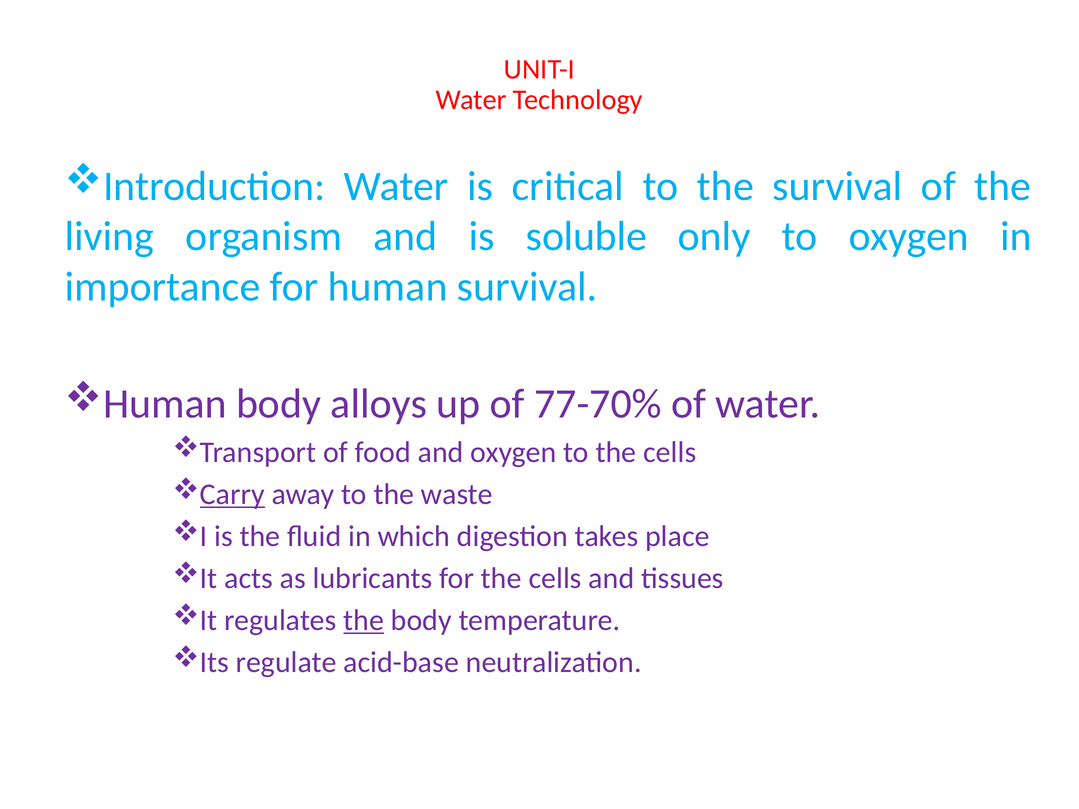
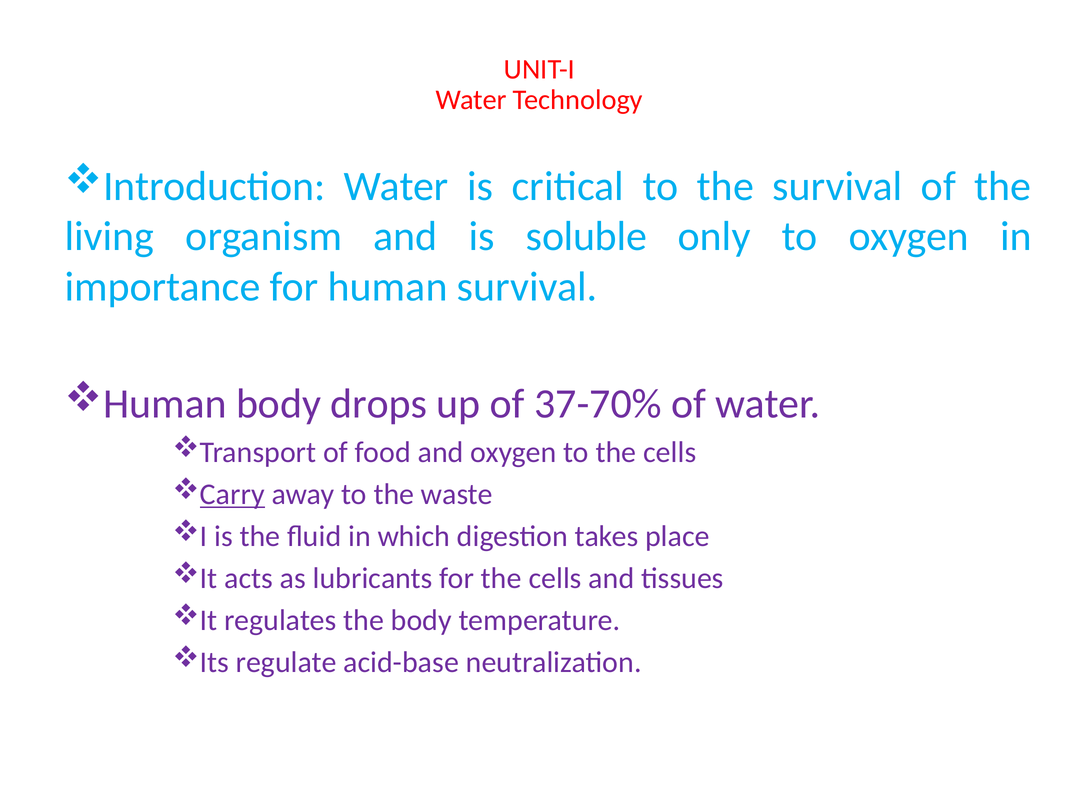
alloys: alloys -> drops (379, 404)
77-70%: 77-70% -> 37-70% (598, 404)
the underline: present -> none (364, 621)
